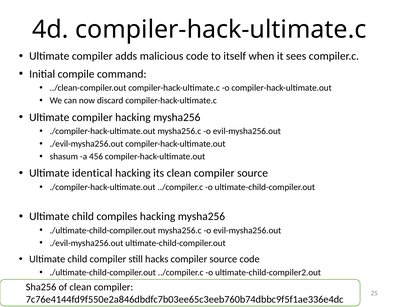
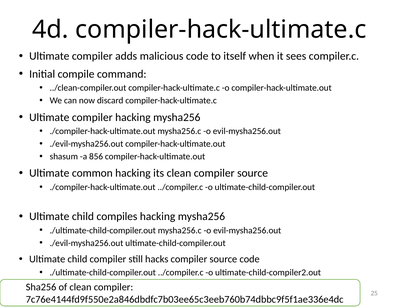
456: 456 -> 856 (96, 157)
identical: identical -> common (92, 173)
